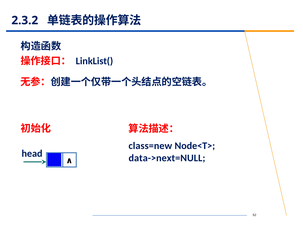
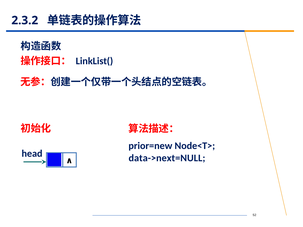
class=new: class=new -> prior=new (150, 146)
